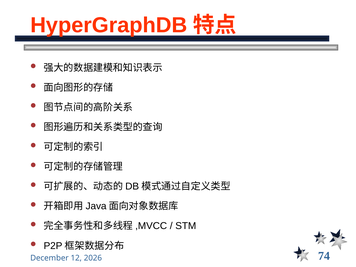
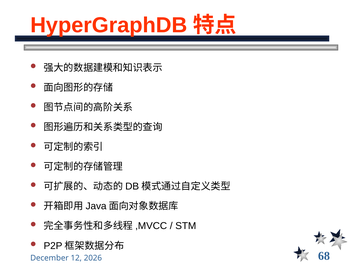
74: 74 -> 68 (324, 256)
